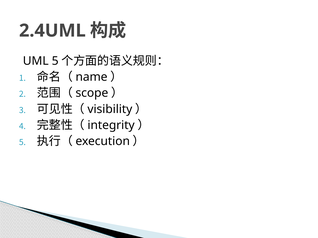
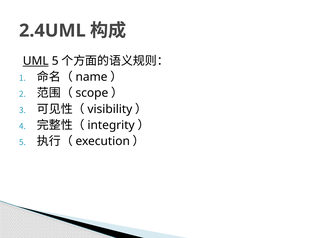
UML underline: none -> present (36, 61)
